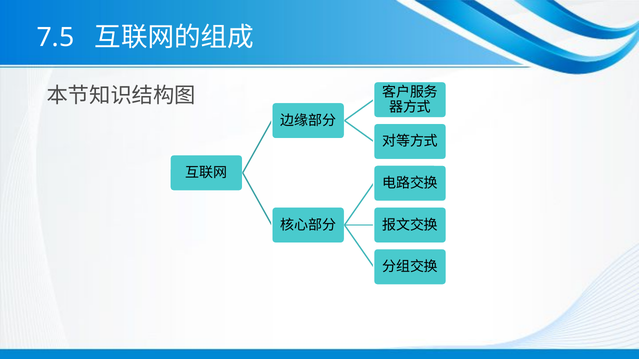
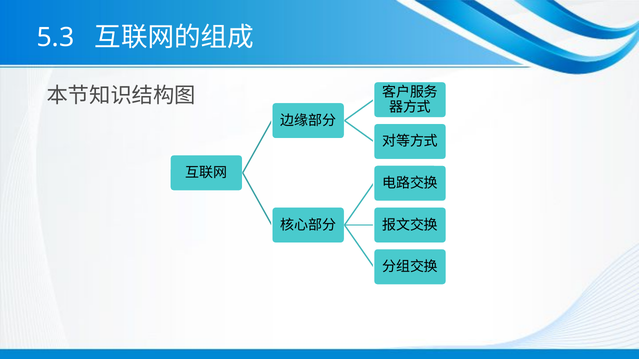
7.5: 7.5 -> 5.3 (56, 38)
